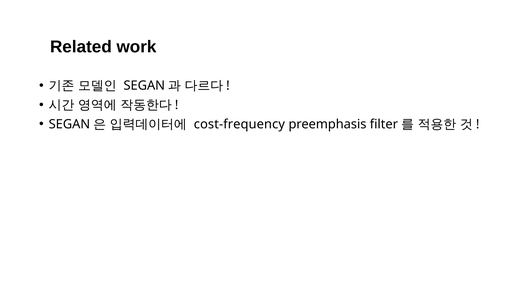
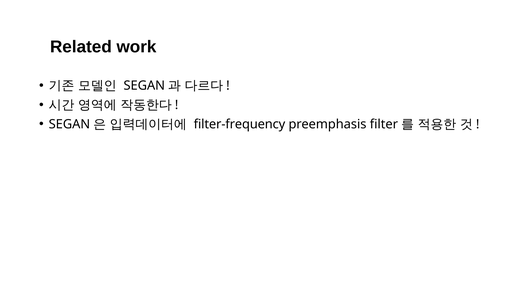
cost-frequency: cost-frequency -> filter-frequency (239, 124)
